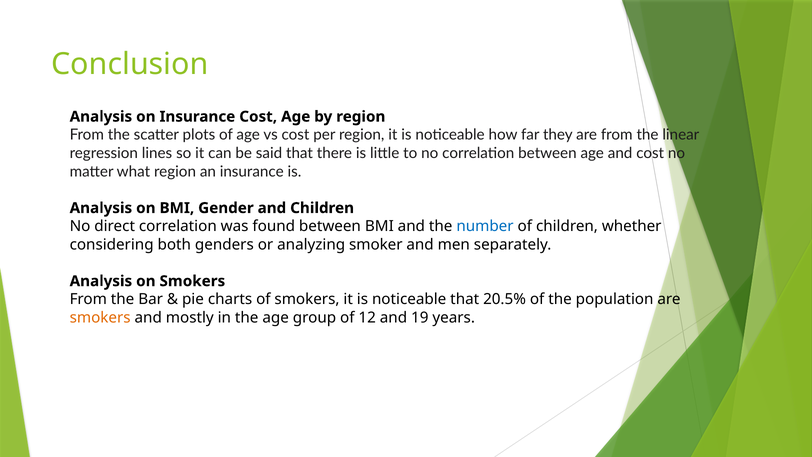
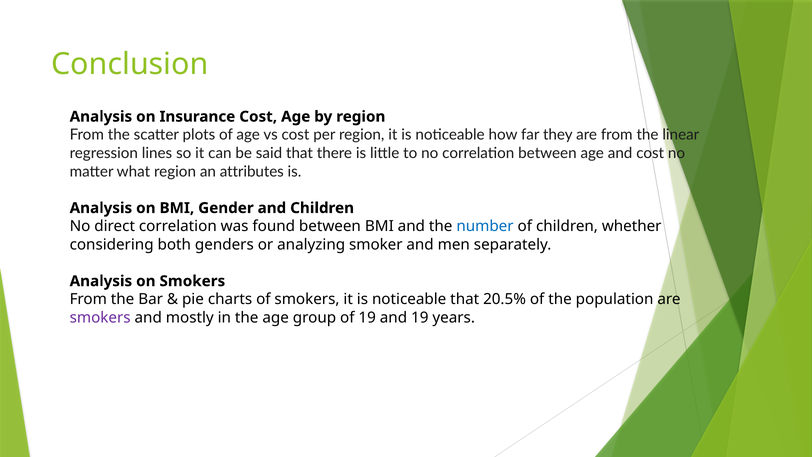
an insurance: insurance -> attributes (252, 171)
smokers colour: orange -> purple (100, 318)
of 12: 12 -> 19 (367, 318)
